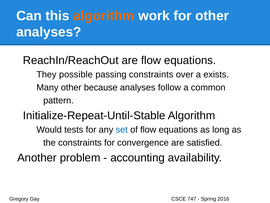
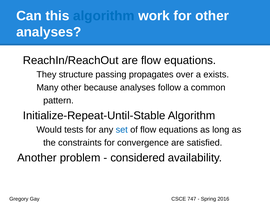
algorithm colour: orange -> blue (104, 16)
possible: possible -> structure (76, 74)
passing constraints: constraints -> propagates (151, 74)
accounting: accounting -> considered (138, 157)
